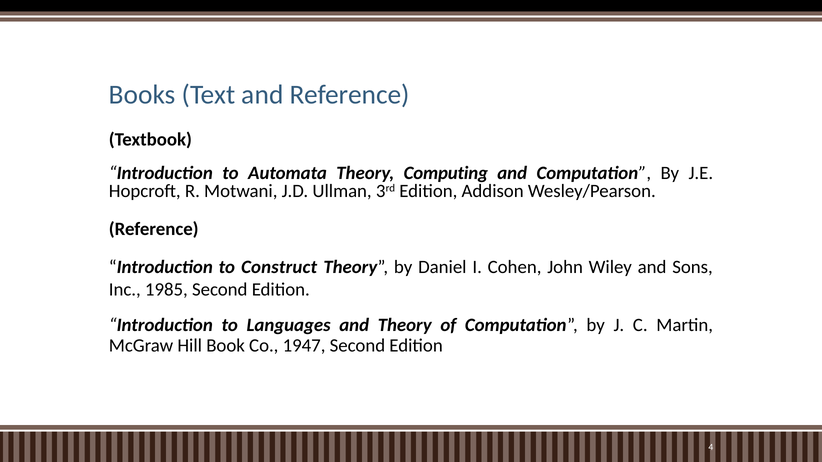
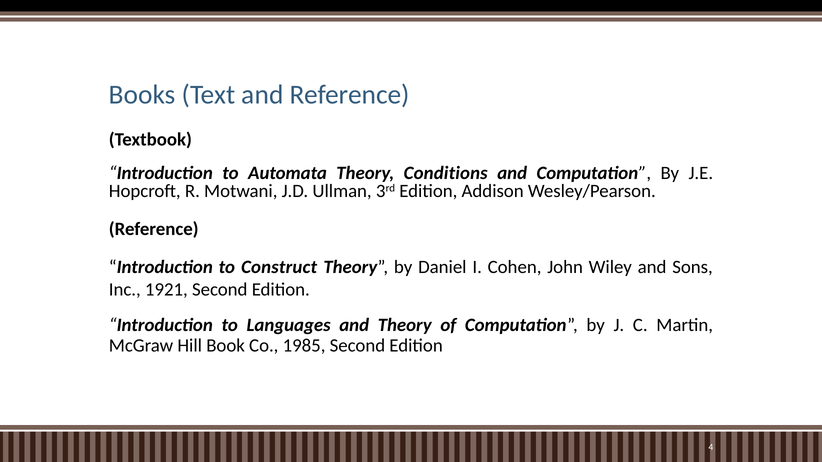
Computing: Computing -> Conditions (446, 173)
1985: 1985 -> 1921 (166, 290)
1947: 1947 -> 1985 (304, 346)
